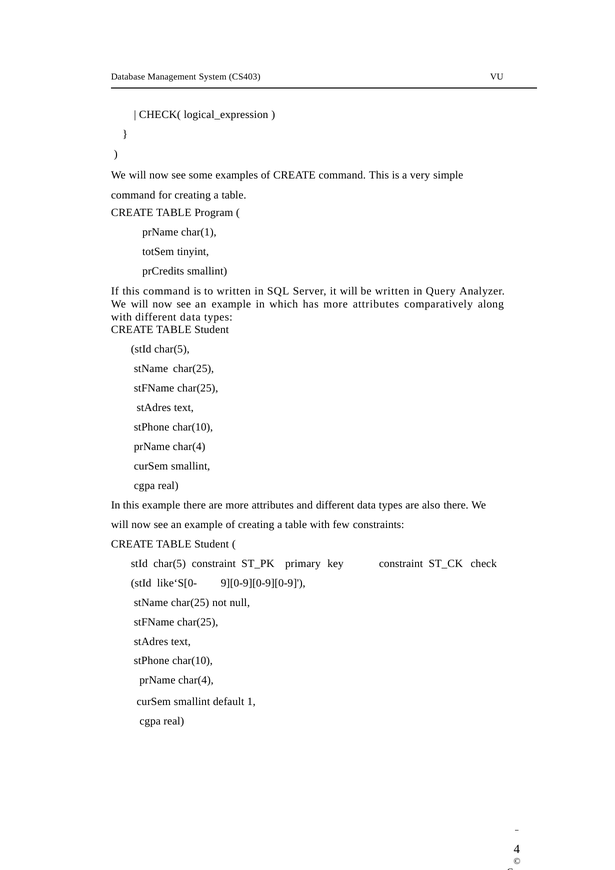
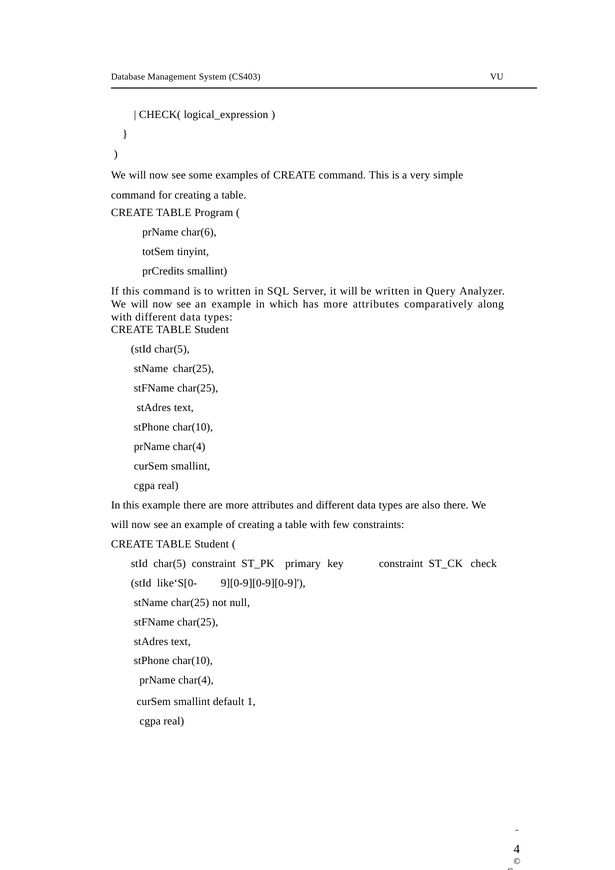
char(1: char(1 -> char(6 (199, 232)
